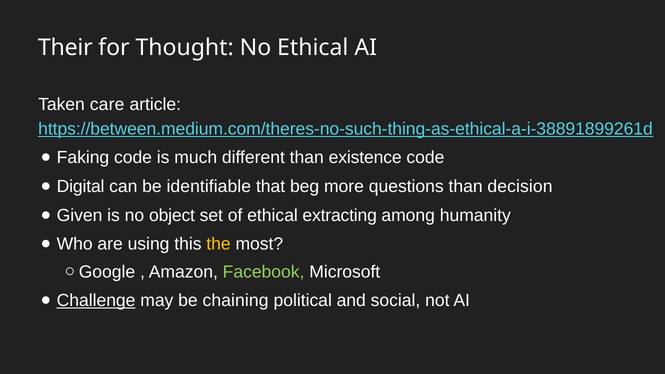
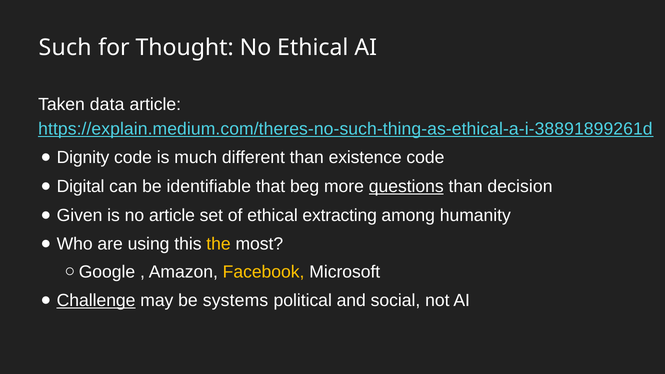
Their: Their -> Such (65, 48)
care: care -> data (107, 105)
https://between.medium.com/theres-no-such-thing-as-ethical-a-i-38891899261d: https://between.medium.com/theres-no-such-thing-as-ethical-a-i-38891899261d -> https://explain.medium.com/theres-no-such-thing-as-ethical-a-i-38891899261d (345, 129)
Faking: Faking -> Dignity (83, 158)
questions underline: none -> present (406, 186)
no object: object -> article (172, 215)
Facebook colour: light green -> yellow (264, 272)
chaining: chaining -> systems (236, 301)
